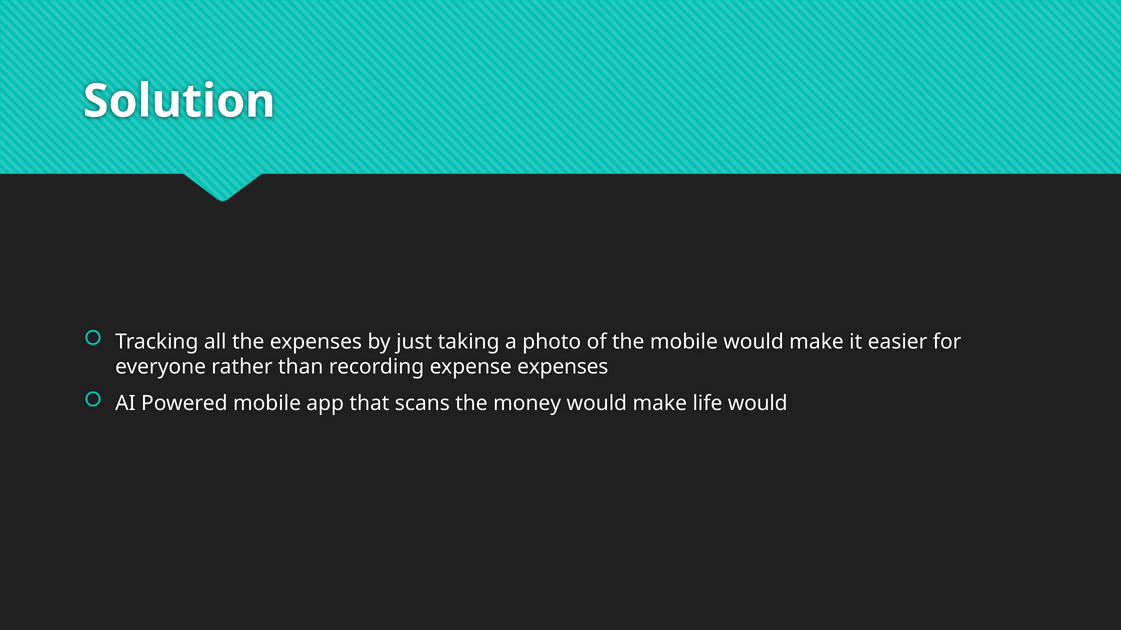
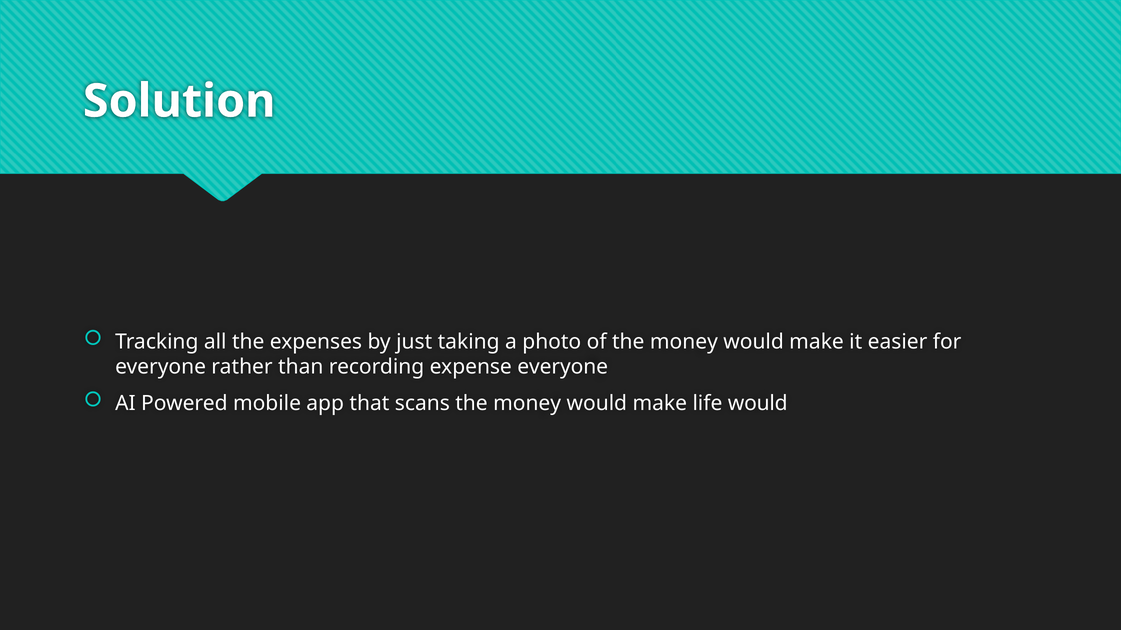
of the mobile: mobile -> money (684, 342)
expense expenses: expenses -> everyone (563, 367)
